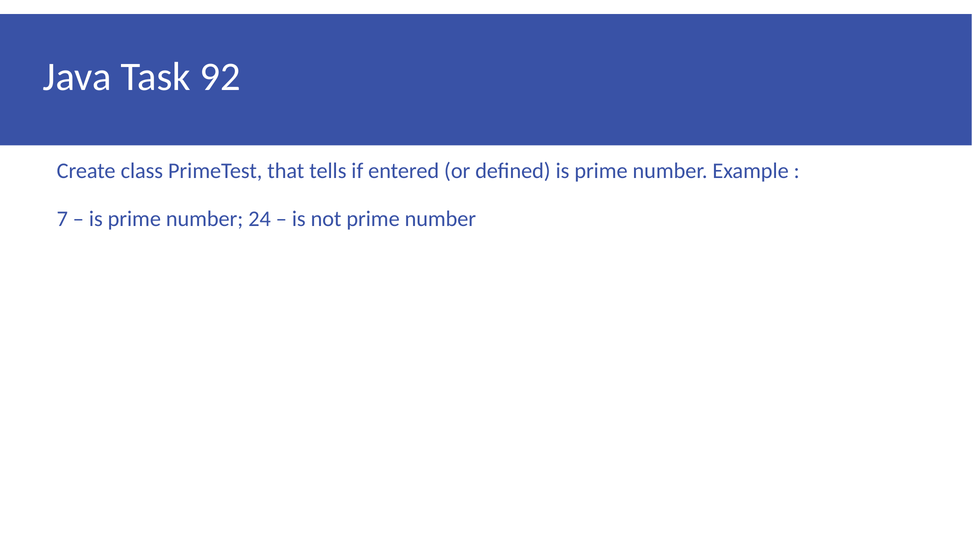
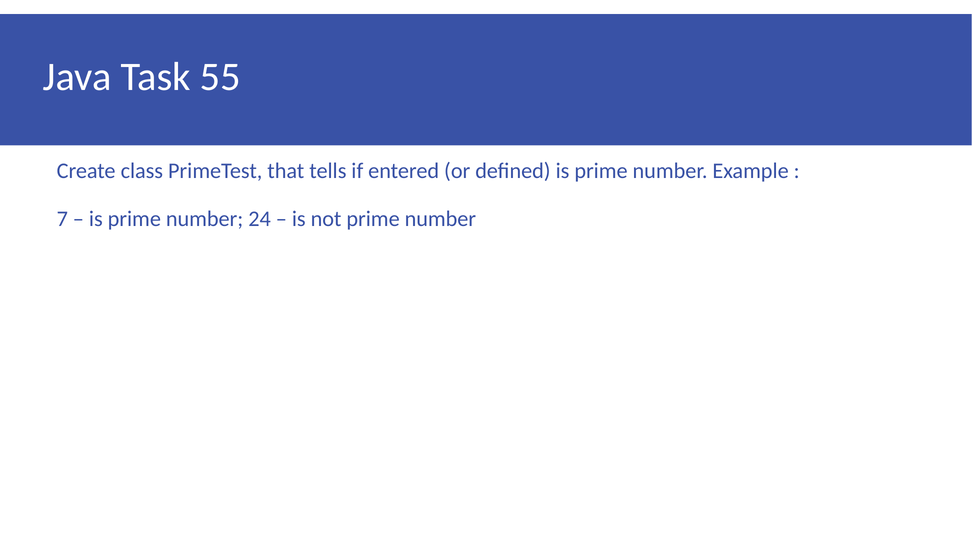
92: 92 -> 55 (220, 77)
